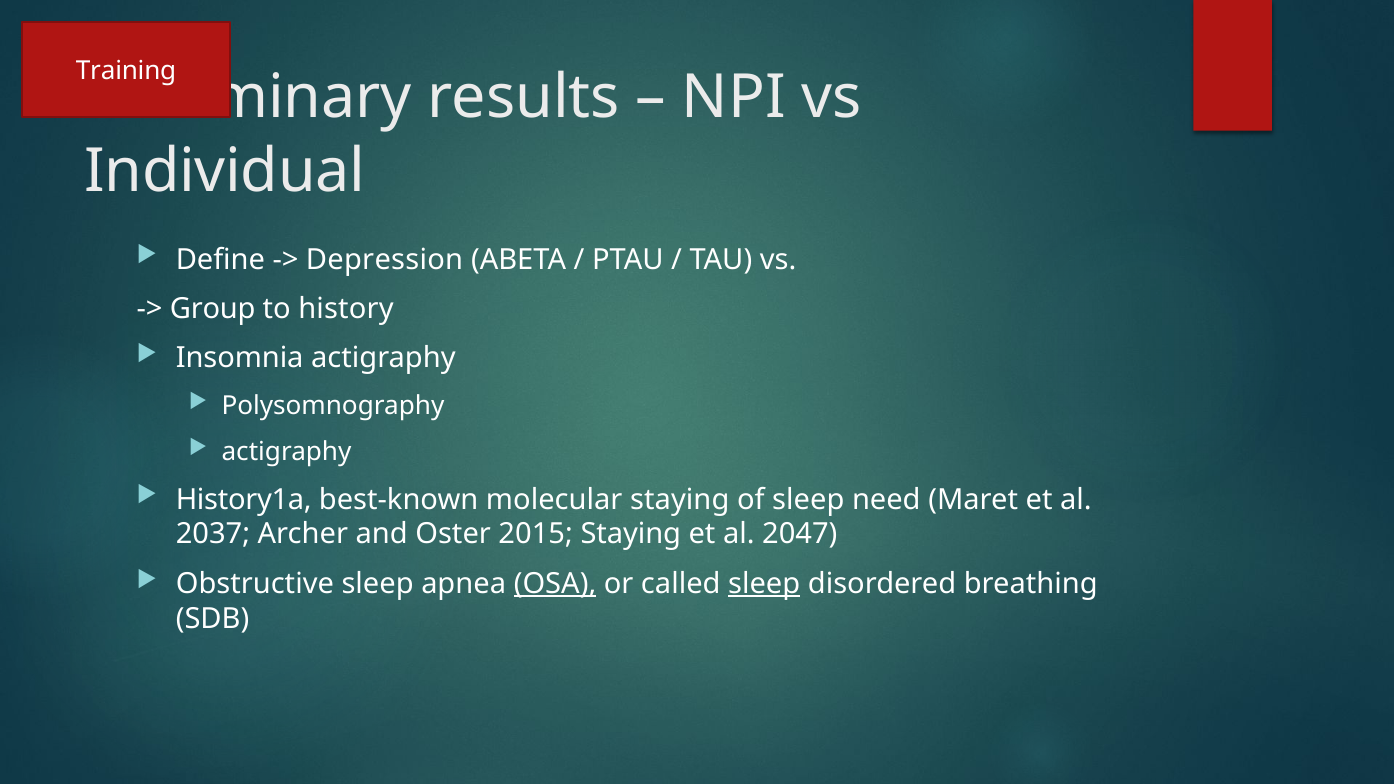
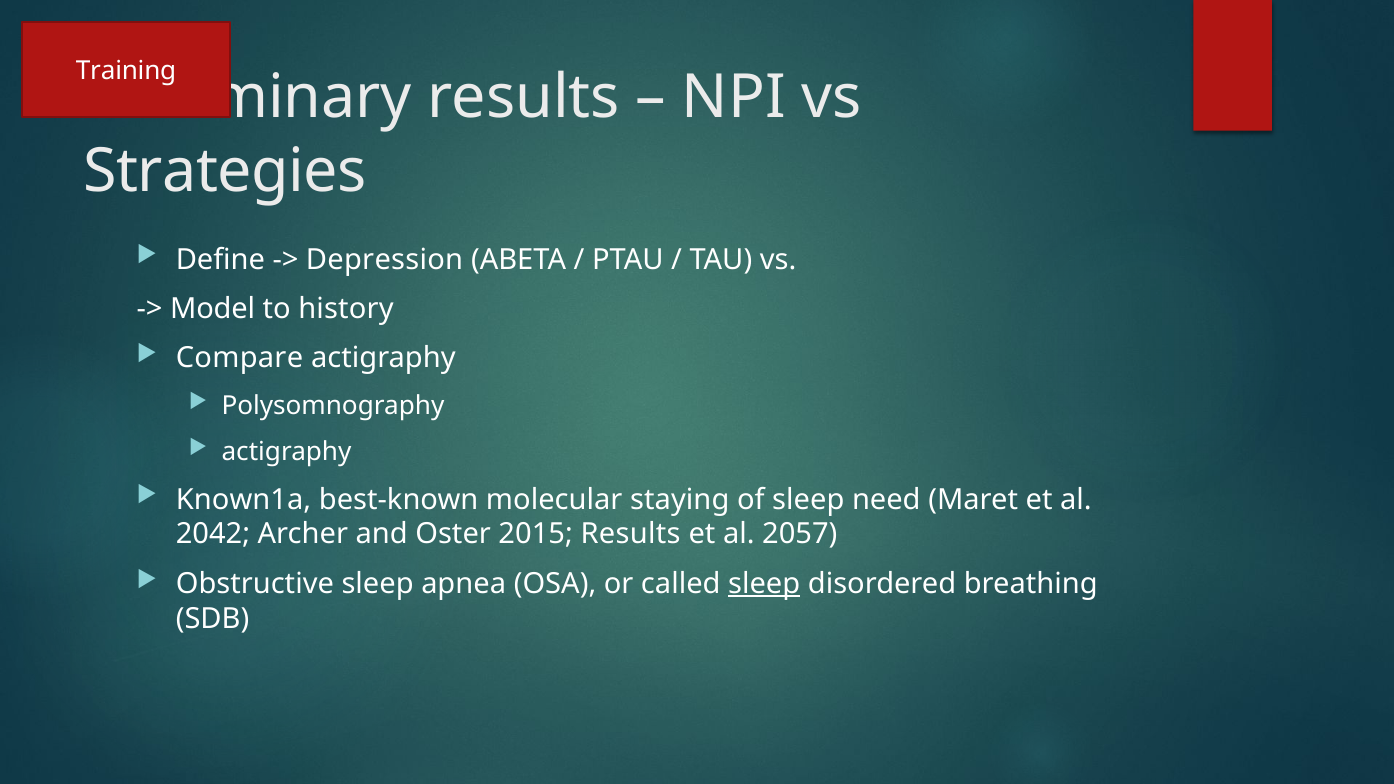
Individual: Individual -> Strategies (225, 171)
Group: Group -> Model (213, 309)
Insomnia: Insomnia -> Compare (239, 358)
History1a: History1a -> Known1a (244, 500)
2037: 2037 -> 2042 (213, 534)
2015 Staying: Staying -> Results (631, 534)
2047: 2047 -> 2057 (800, 534)
OSA underline: present -> none (555, 584)
